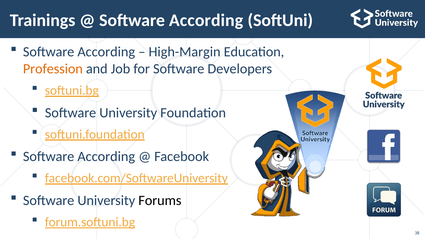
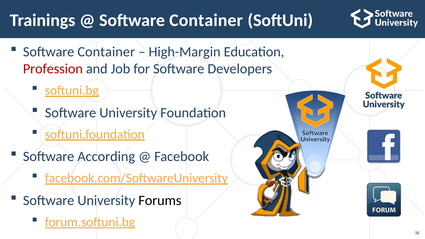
According: According -> Container (206, 20)
According: According -> Container (106, 52)
Profession colour: orange -> red (53, 69)
